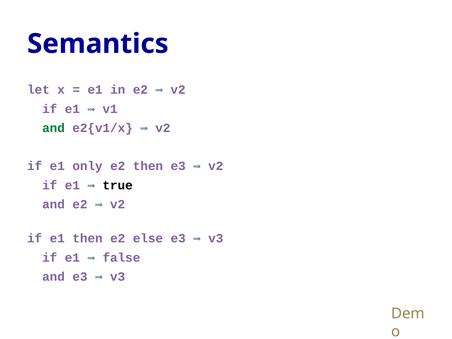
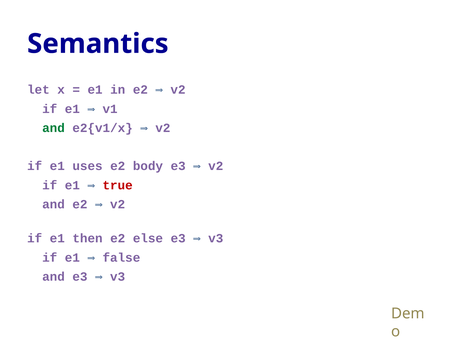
only: only -> uses (88, 166)
e2 then: then -> body (148, 166)
true colour: black -> red (118, 185)
